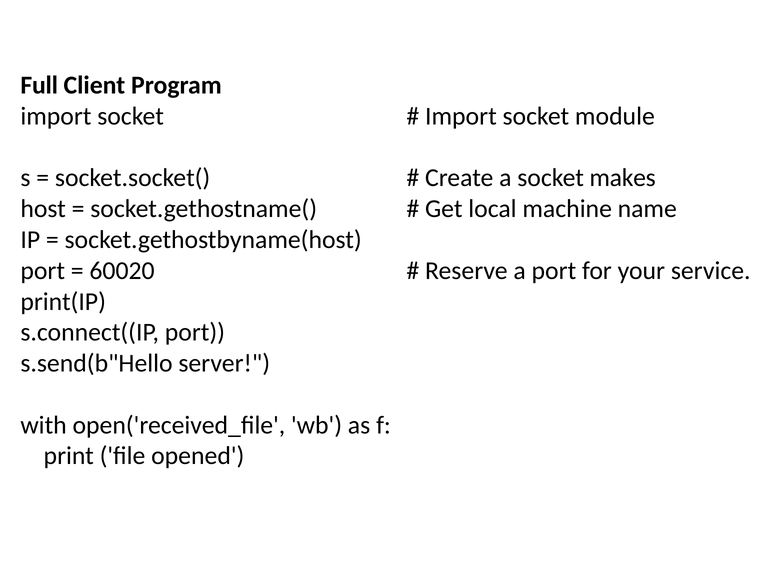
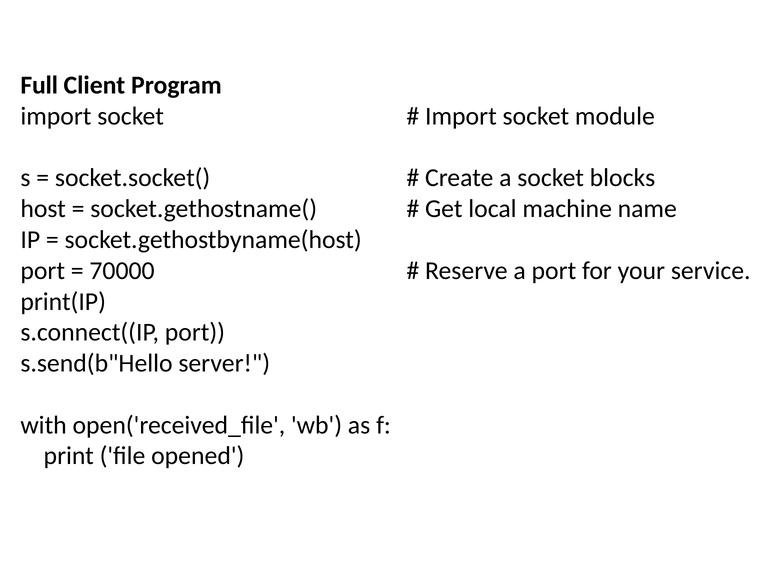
makes: makes -> blocks (622, 178)
60020: 60020 -> 70000 (122, 271)
